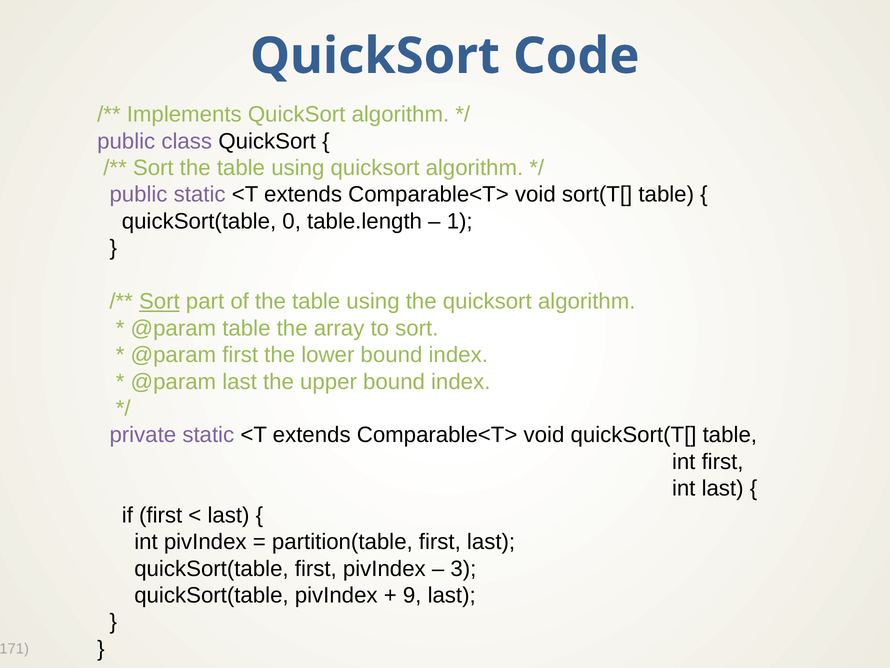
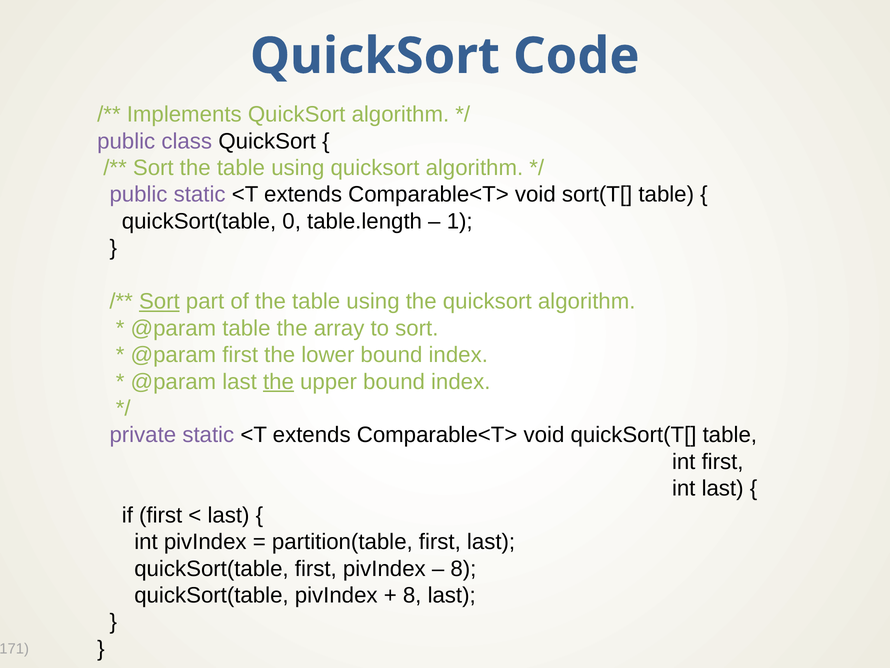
the underline: none -> present (279, 381)
3: 3 -> 8 (463, 568)
9: 9 -> 8 (412, 595)
